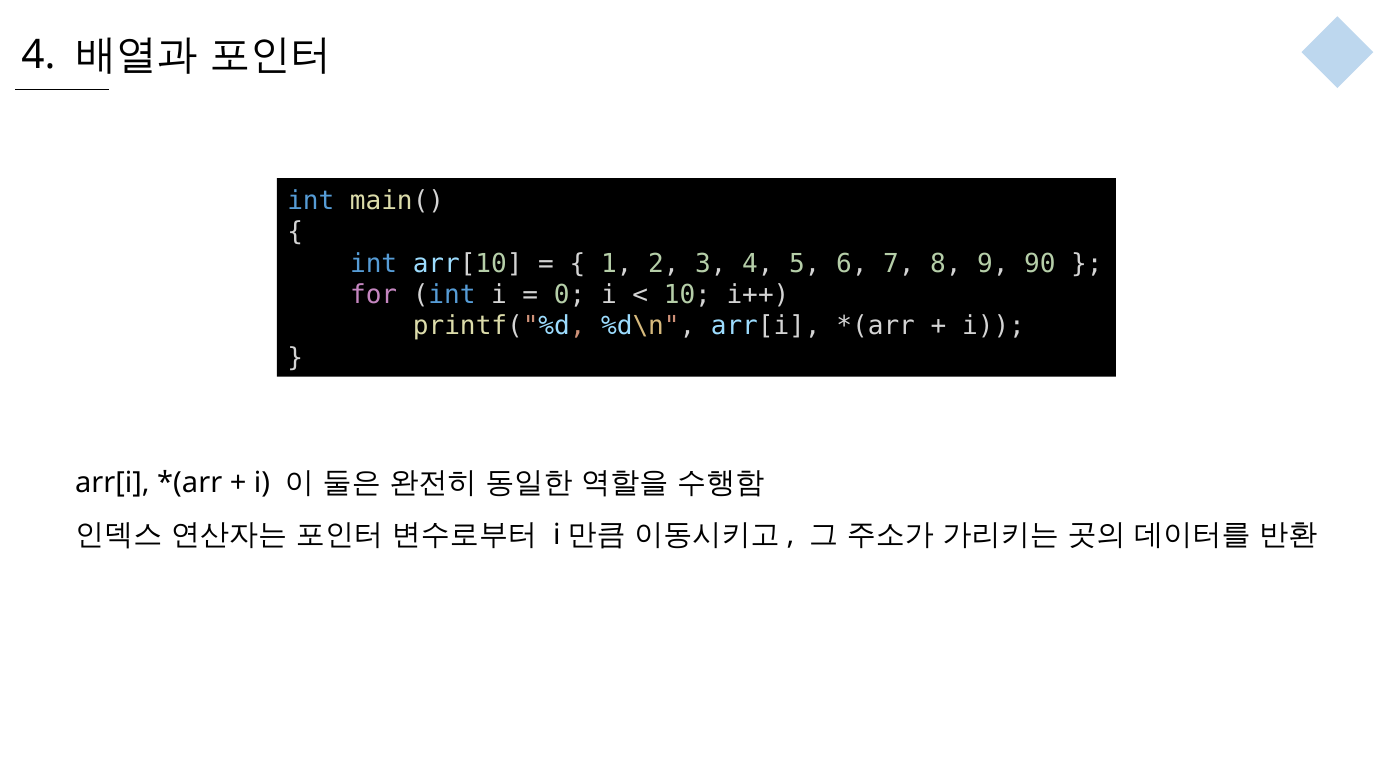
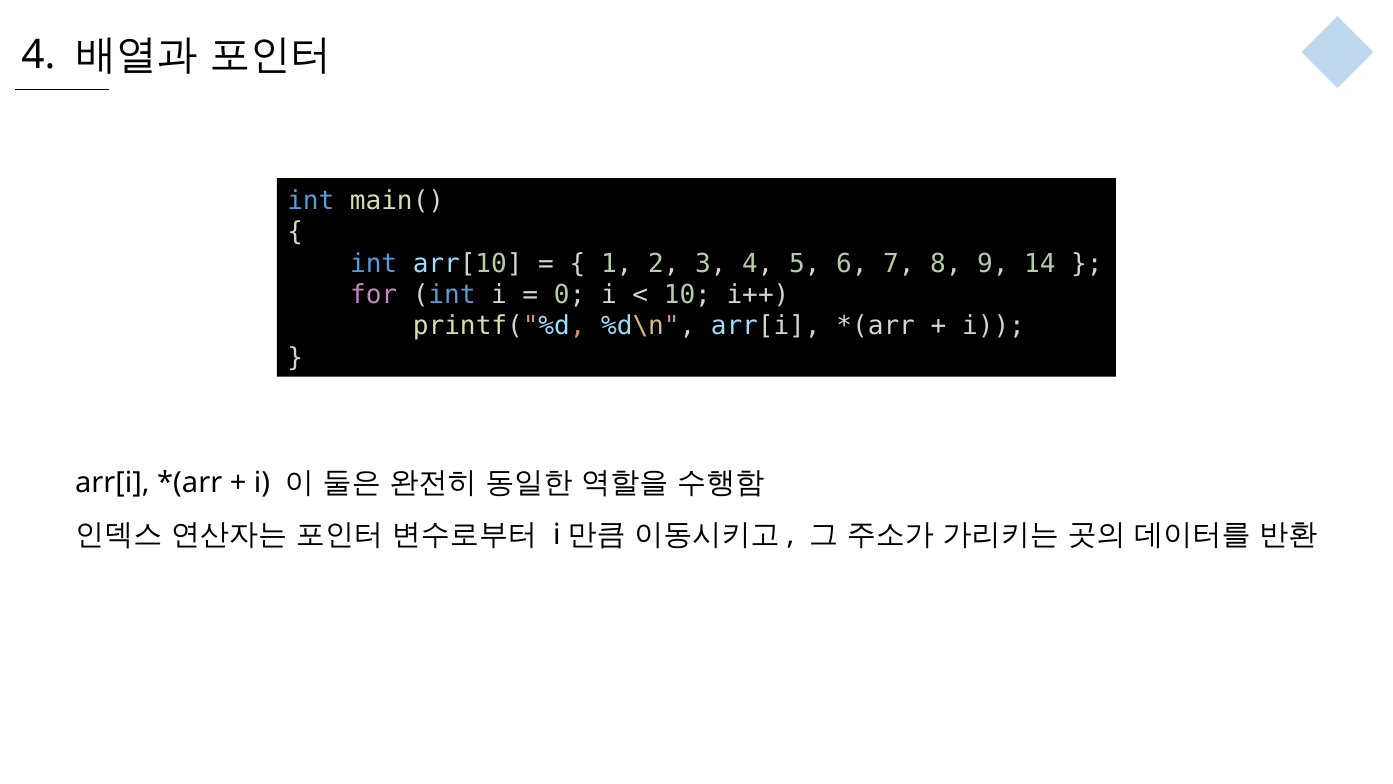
90: 90 -> 14 (1040, 263)
